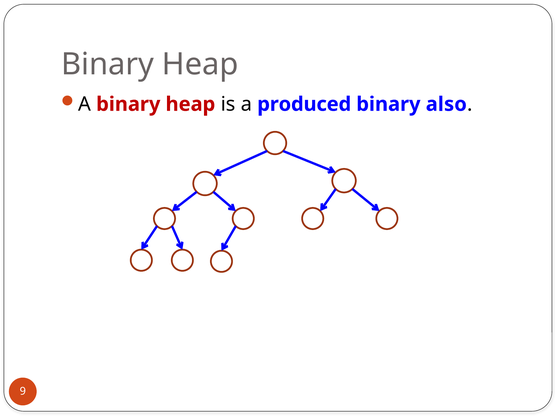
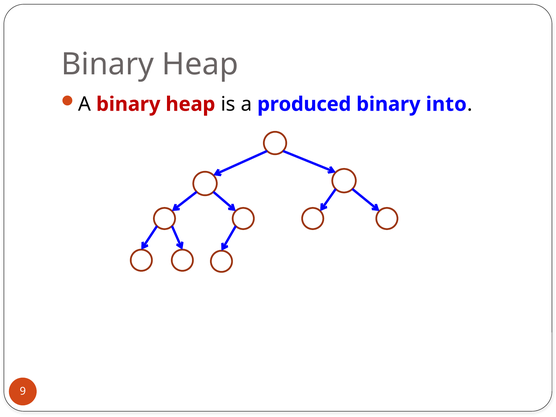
also: also -> into (446, 104)
